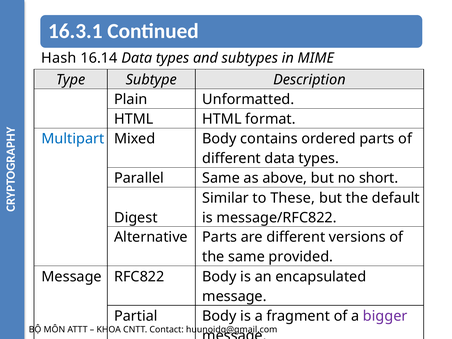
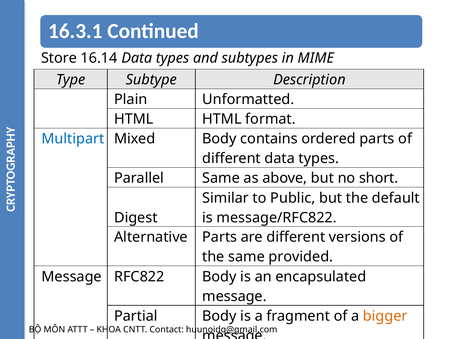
Hash: Hash -> Store (59, 58)
These: These -> Public (293, 198)
bigger colour: purple -> orange (385, 316)
